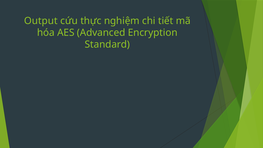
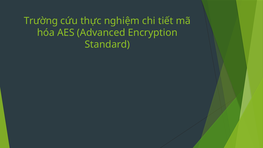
Output: Output -> Trường (41, 21)
